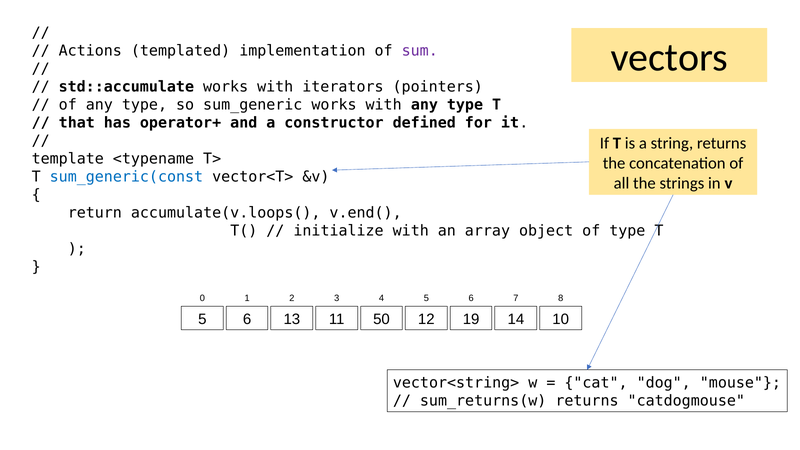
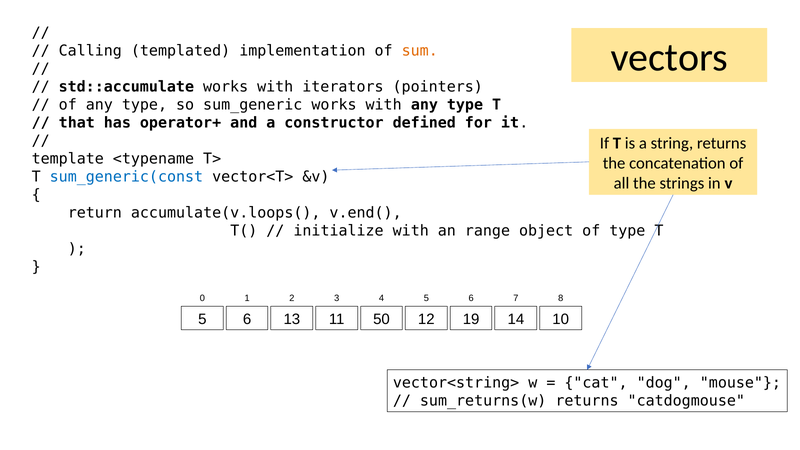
Actions: Actions -> Calling (90, 51)
sum colour: purple -> orange (420, 51)
array: array -> range (487, 231)
